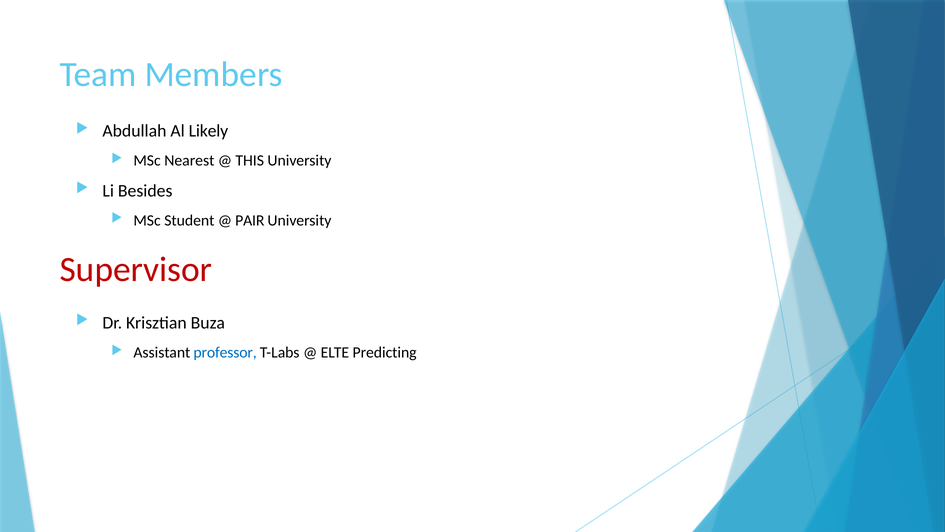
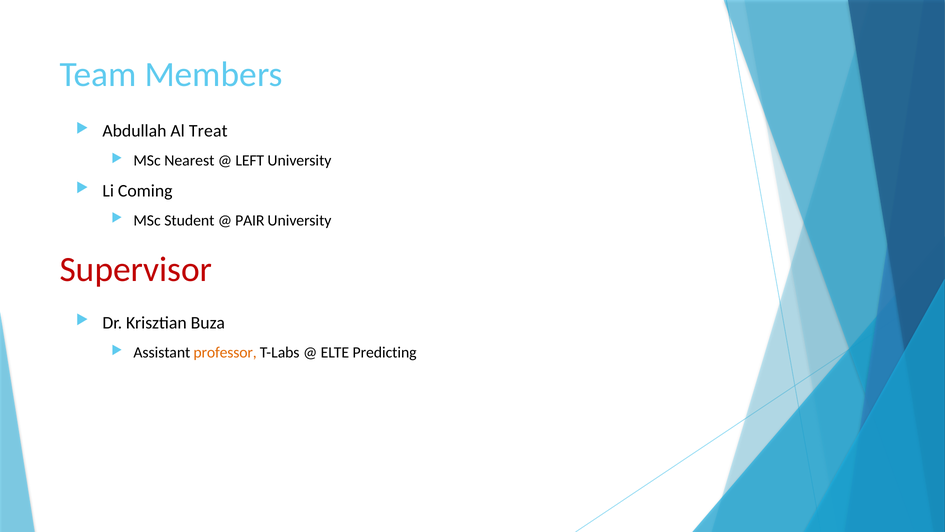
Likely: Likely -> Treat (208, 131)
THIS: THIS -> LEFT (250, 161)
Besides: Besides -> Coming (145, 191)
professor colour: blue -> orange (225, 352)
